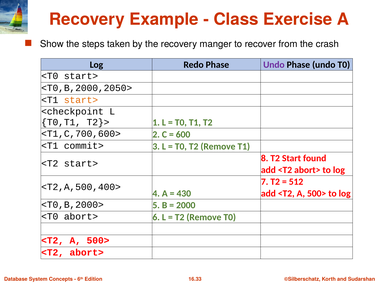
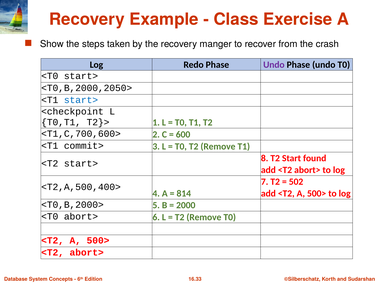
start> colour: orange -> blue (81, 100)
512: 512 -> 502 (296, 182)
430: 430 -> 814 (184, 194)
